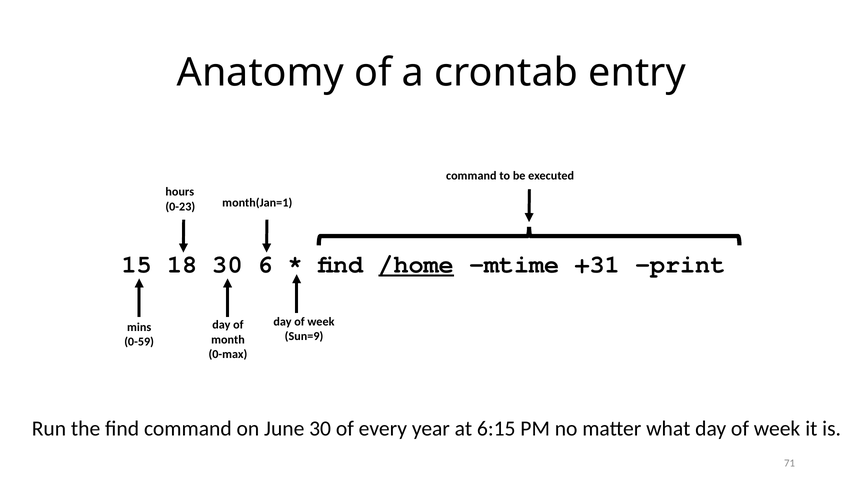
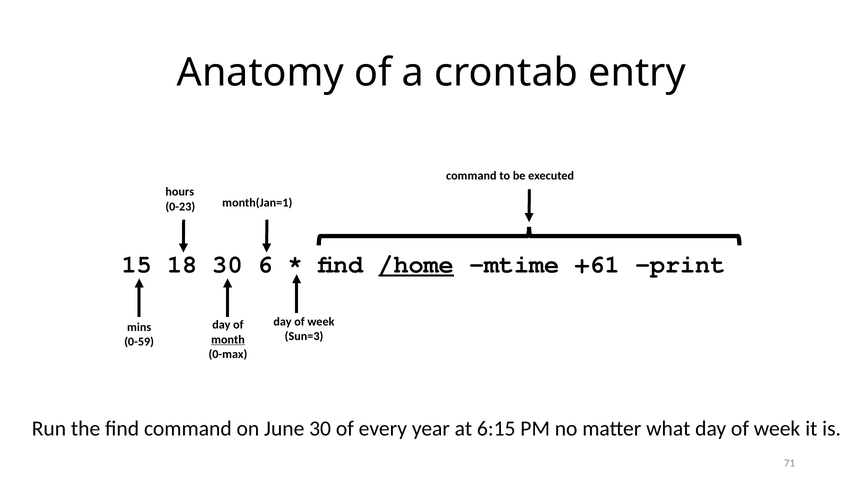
+31: +31 -> +61 (597, 265)
Sun=9: Sun=9 -> Sun=3 (304, 337)
month underline: none -> present (228, 340)
